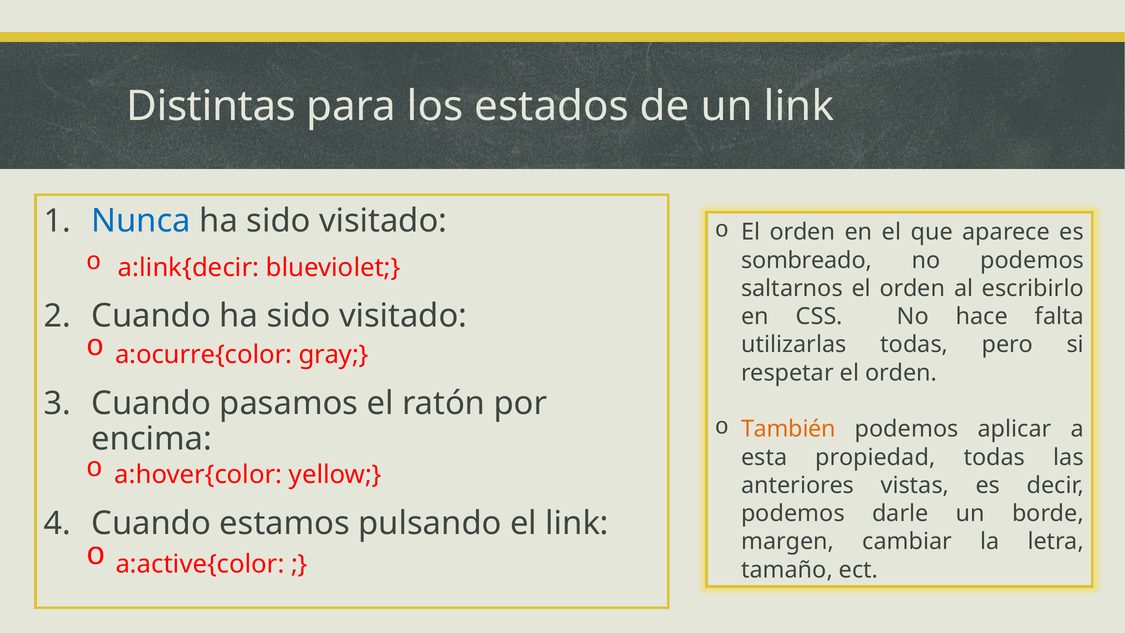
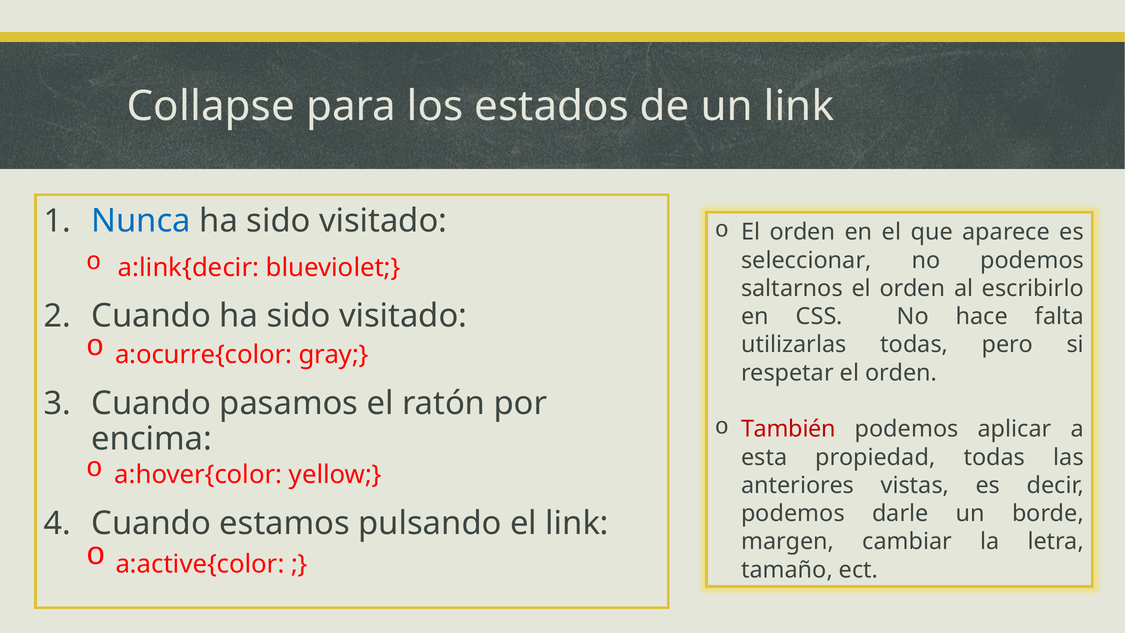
Distintas: Distintas -> Collapse (211, 106)
sombreado: sombreado -> seleccionar (806, 260)
También colour: orange -> red (788, 429)
